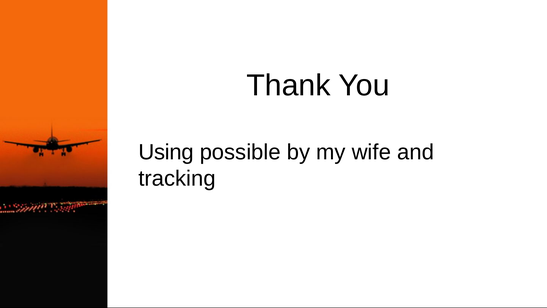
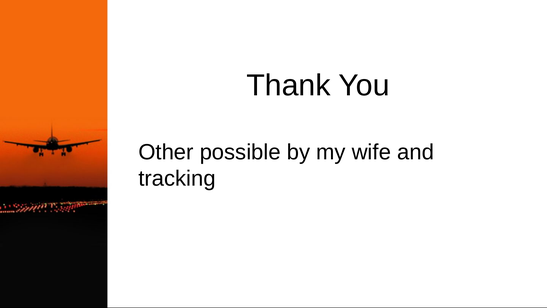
Using: Using -> Other (166, 152)
